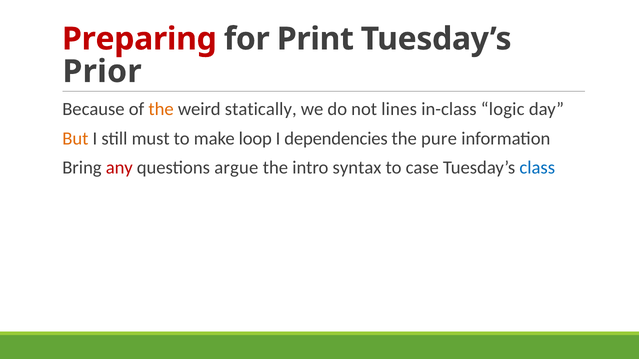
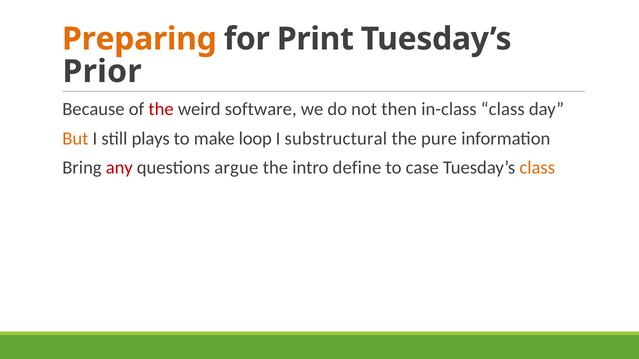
Preparing colour: red -> orange (139, 39)
the colour: orange -> red (161, 109)
statically: statically -> software (261, 109)
lines: lines -> then (399, 109)
in-class logic: logic -> class (503, 109)
must: must -> plays (151, 139)
dependencies: dependencies -> substructural (336, 139)
syntax: syntax -> define (357, 168)
class colour: blue -> orange (537, 168)
